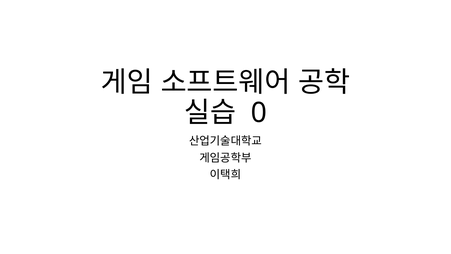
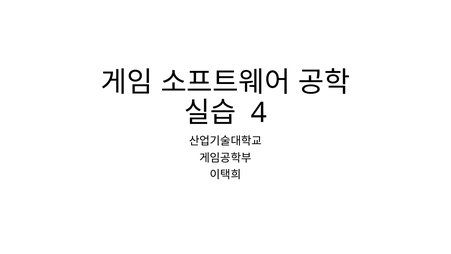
0: 0 -> 4 (259, 113)
